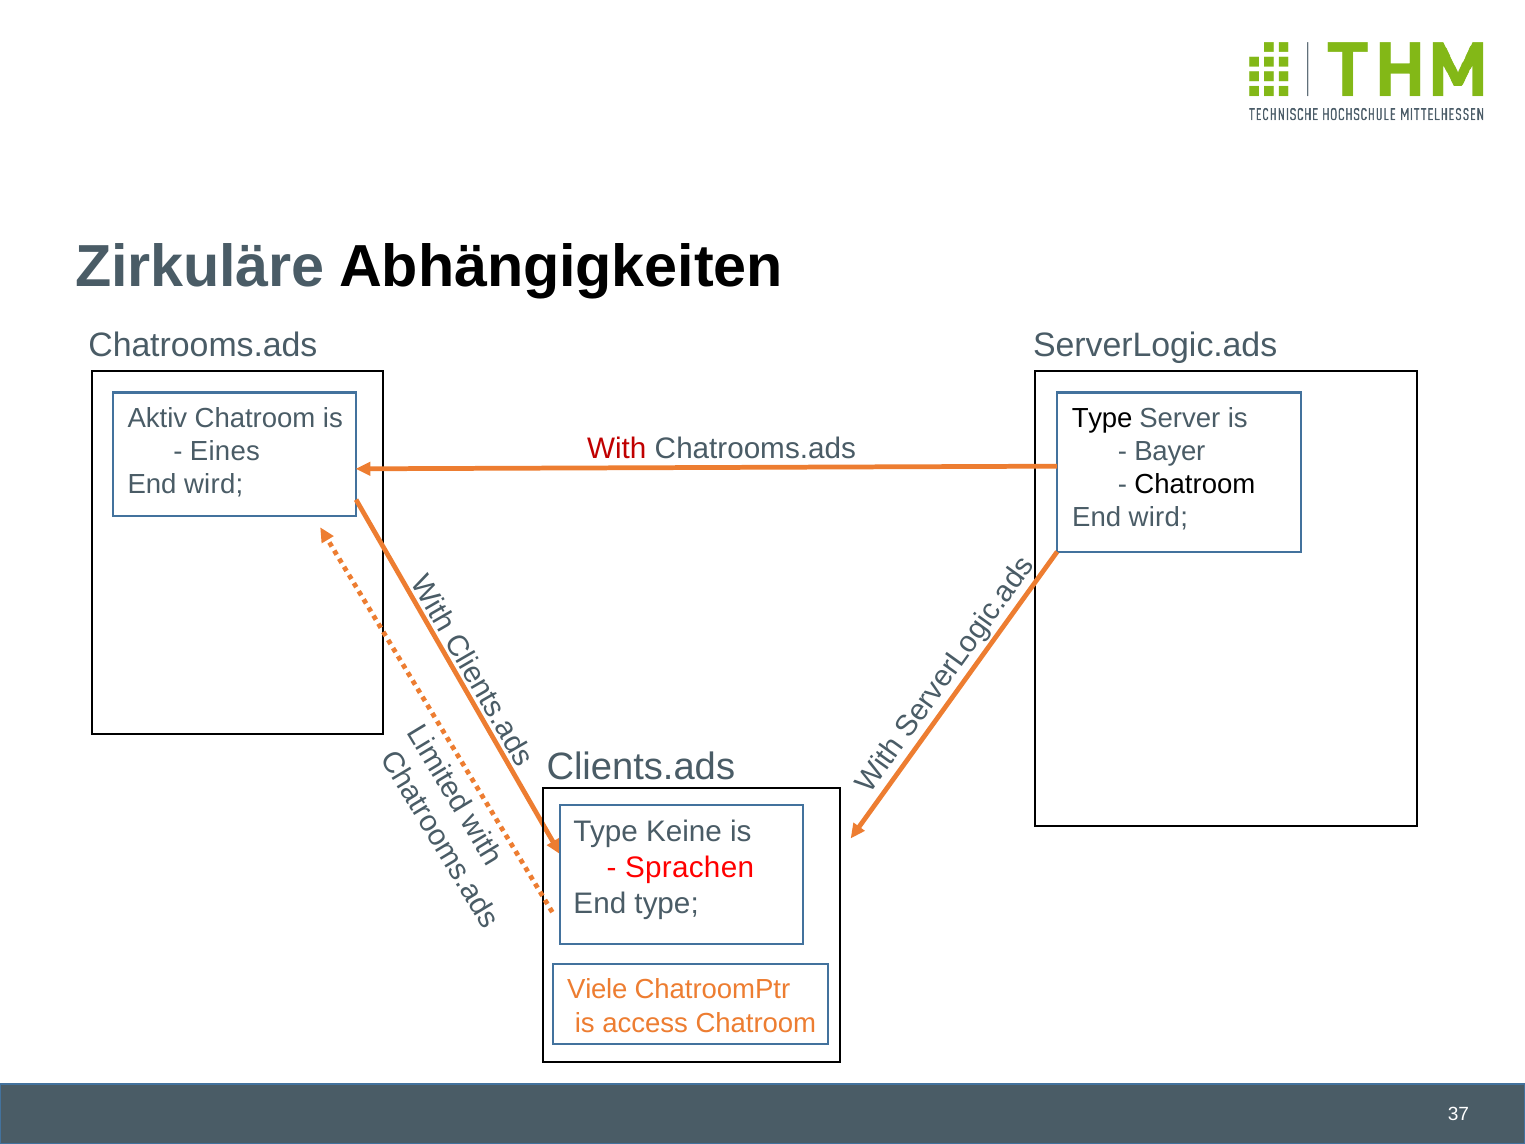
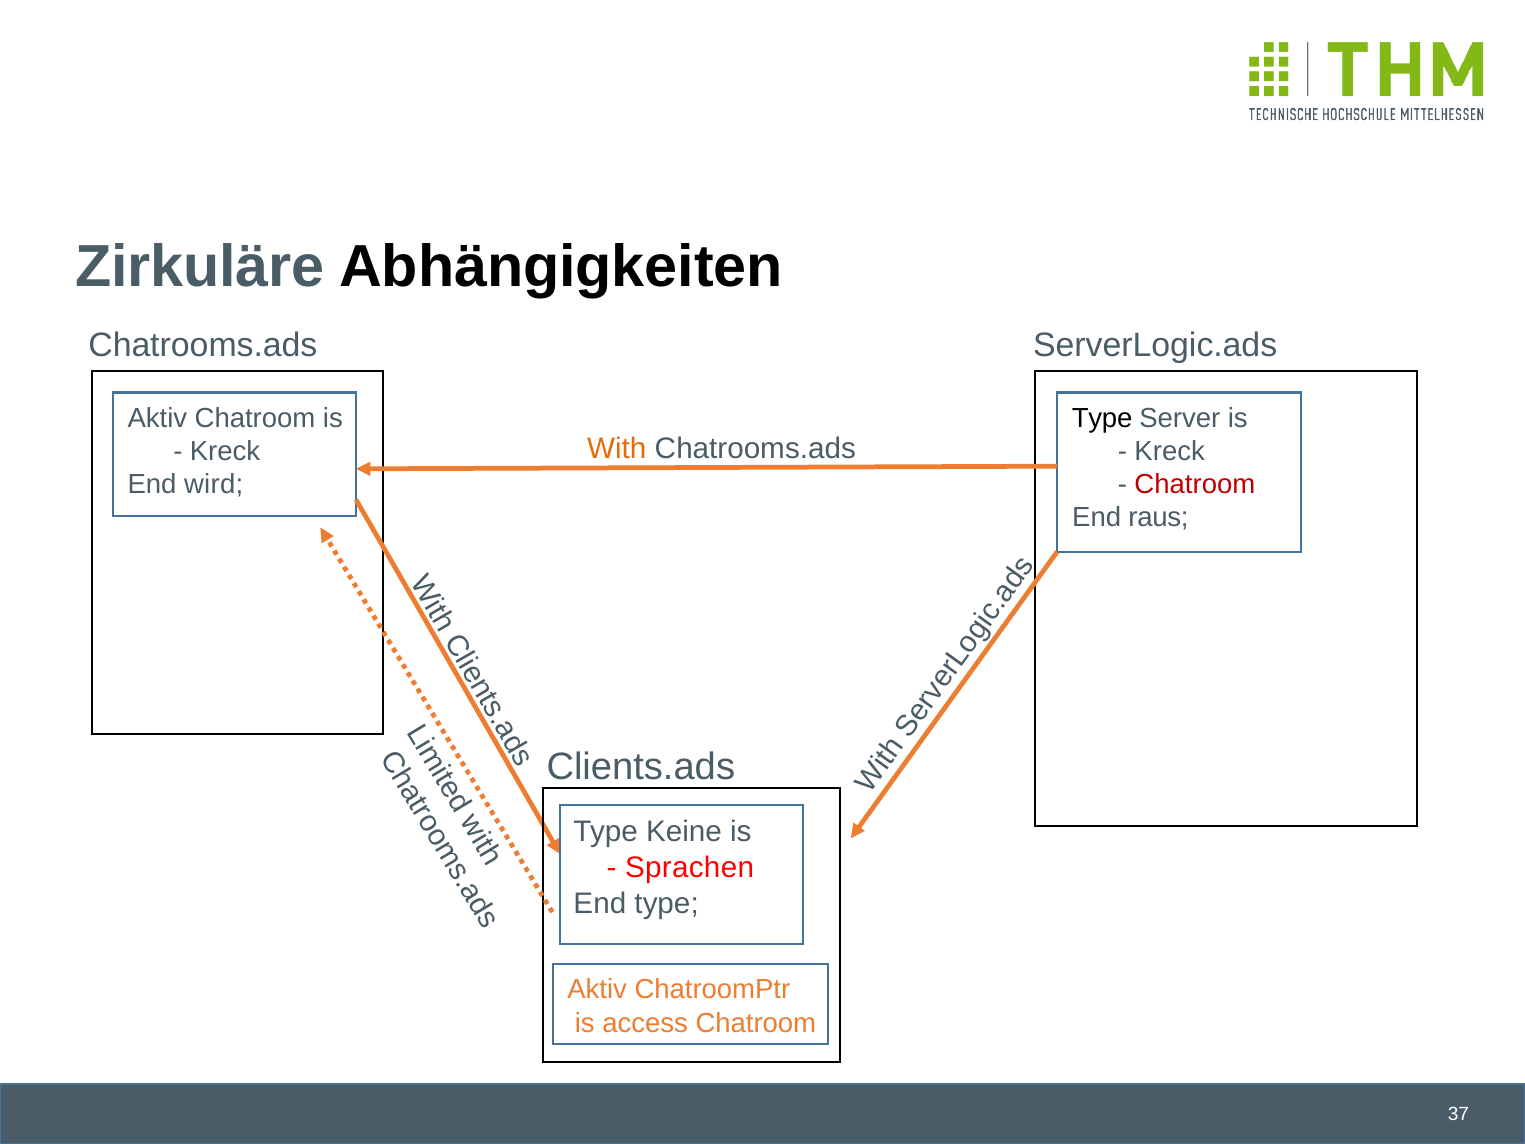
With colour: red -> orange (617, 449)
Eines: Eines -> Kreck (225, 452)
Bayer: Bayer -> Kreck (1170, 451)
Chatroom colour: black -> red (1195, 485)
wird: wird -> raus (1159, 518)
Viele: Viele -> Aktiv (597, 990)
